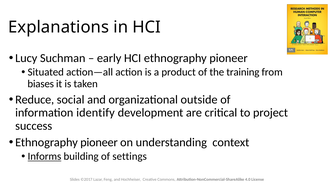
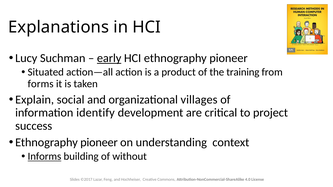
early underline: none -> present (109, 58)
biases: biases -> forms (41, 84)
Reduce: Reduce -> Explain (35, 100)
outside: outside -> villages (199, 100)
settings: settings -> without (130, 157)
